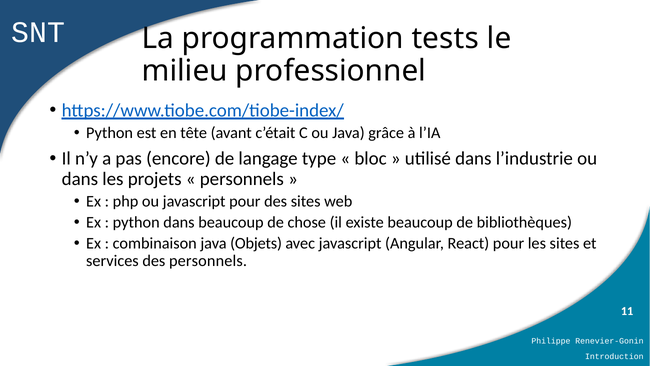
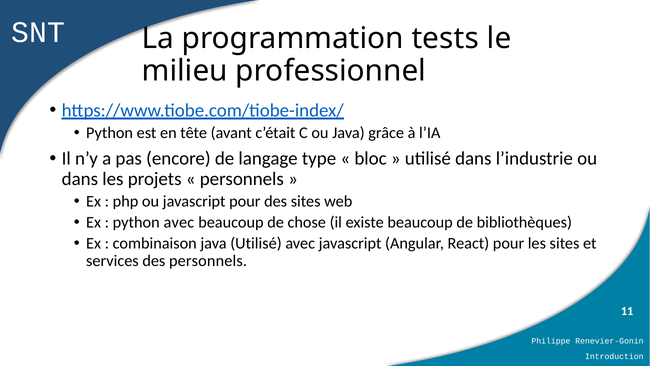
python dans: dans -> avec (179, 222)
java Objets: Objets -> Utilisé (256, 243)
